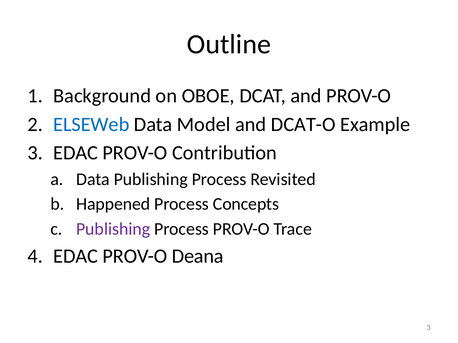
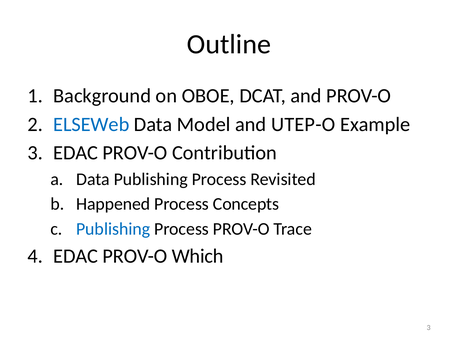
DCAT-O: DCAT-O -> UTEP-O (303, 125)
Publishing colour: purple -> blue (113, 229)
Deana: Deana -> Which (198, 256)
